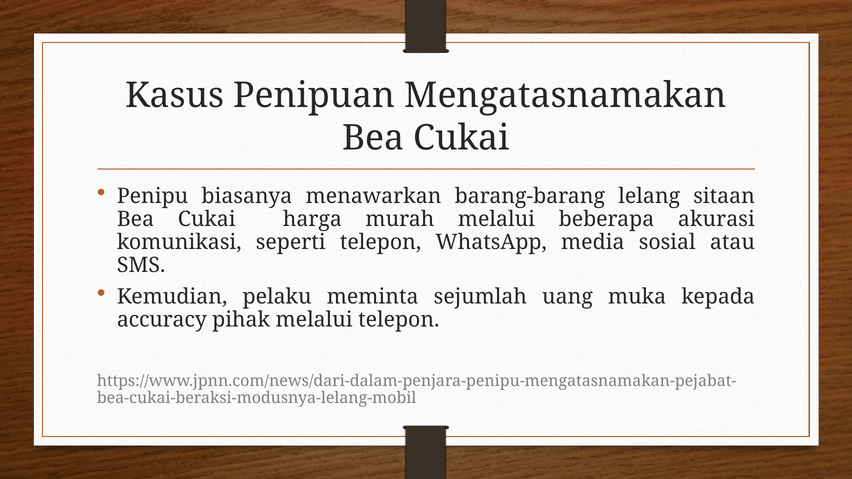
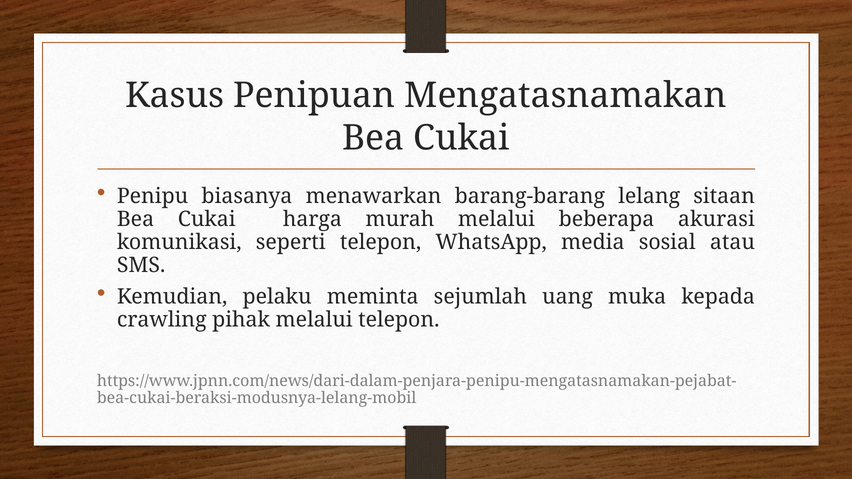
accuracy: accuracy -> crawling (162, 320)
